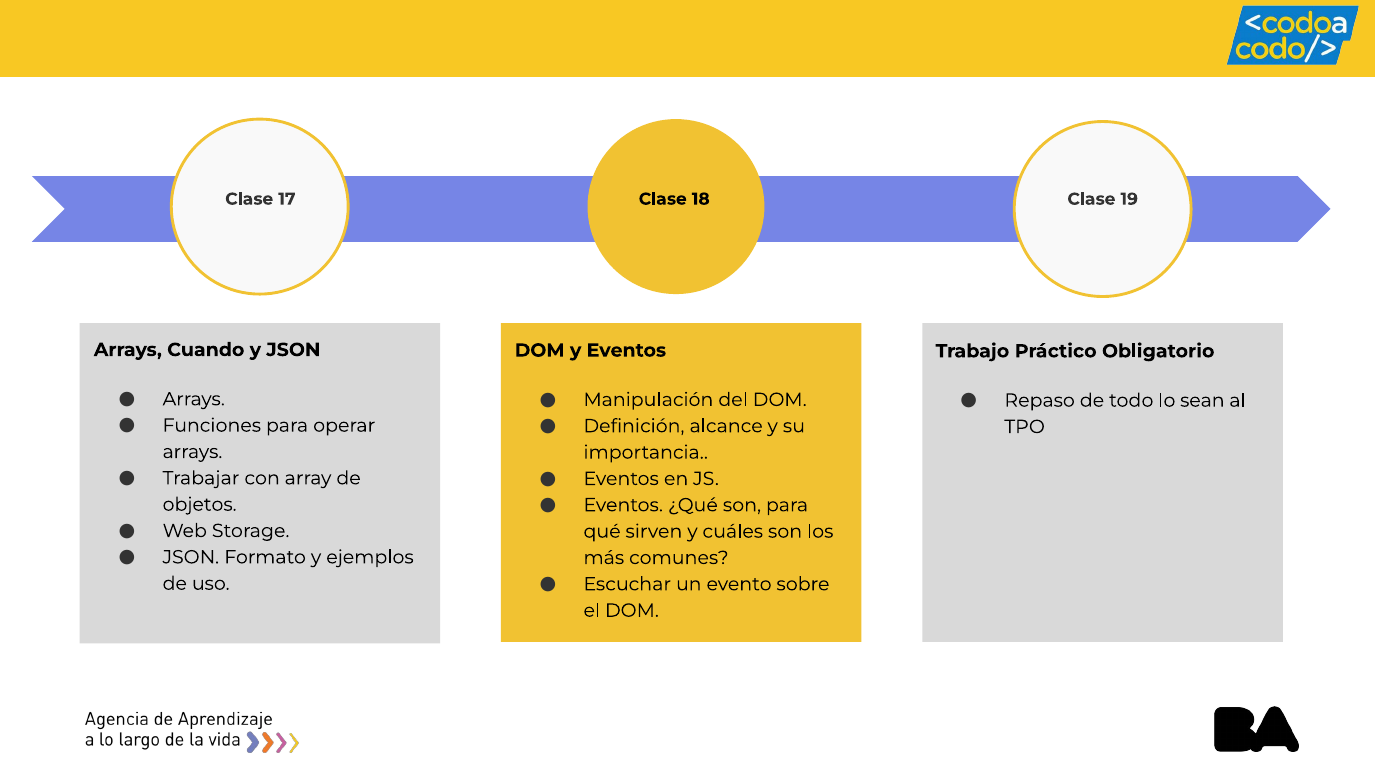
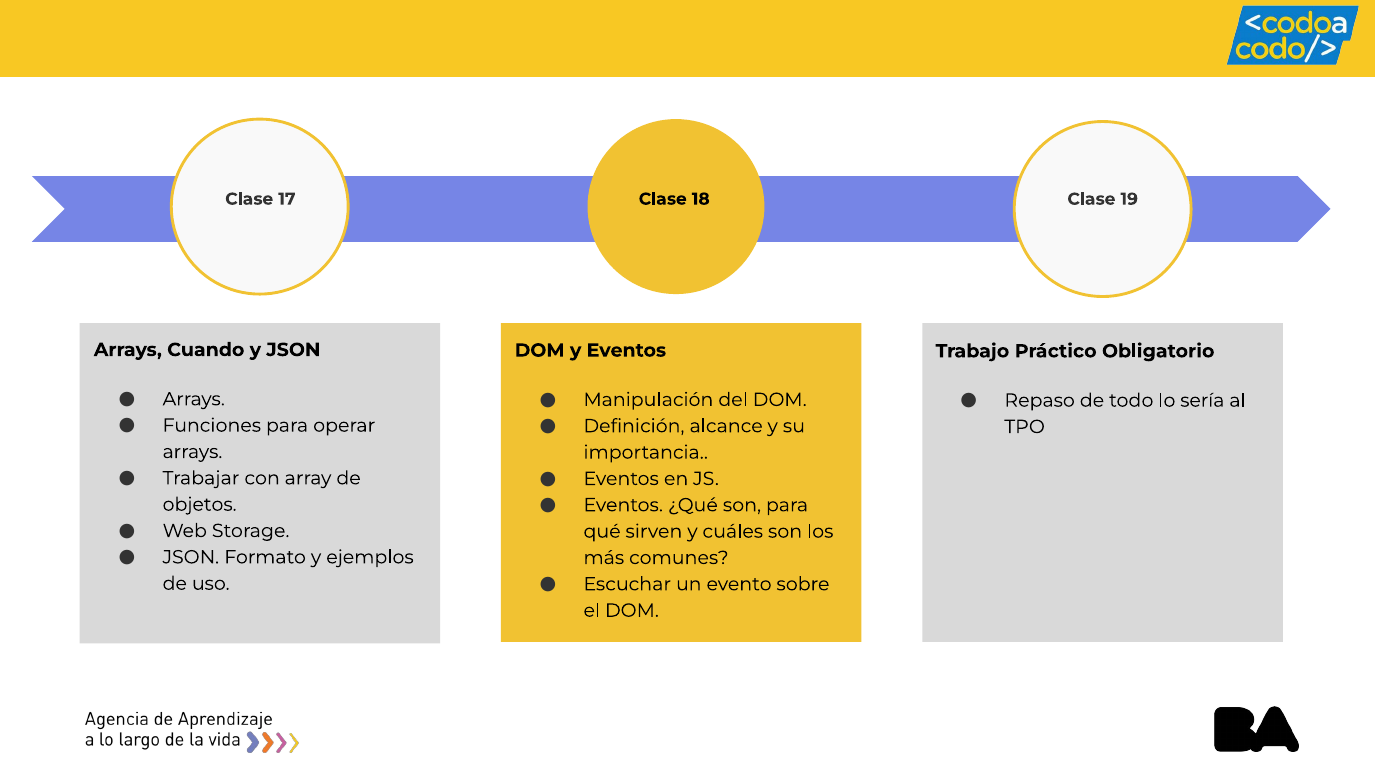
sean: sean -> sería (1202, 401)
